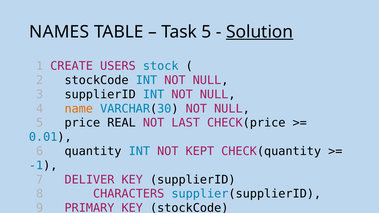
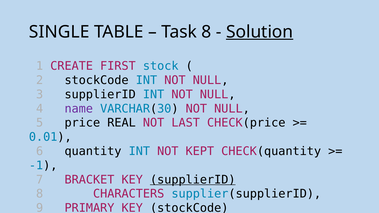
NAMES: NAMES -> SINGLE (59, 32)
Task 5: 5 -> 8 (206, 32)
USERS: USERS -> FIRST (118, 66)
name colour: orange -> purple (79, 109)
DELIVER: DELIVER -> BRACKET (89, 180)
supplierID underline: none -> present (193, 180)
